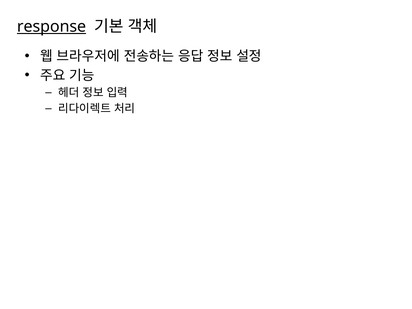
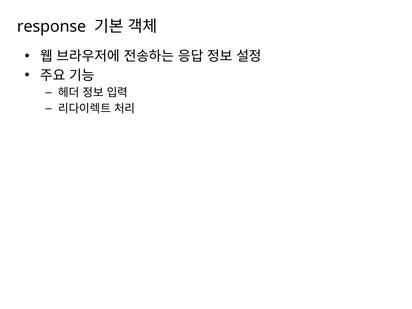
response underline: present -> none (52, 27)
